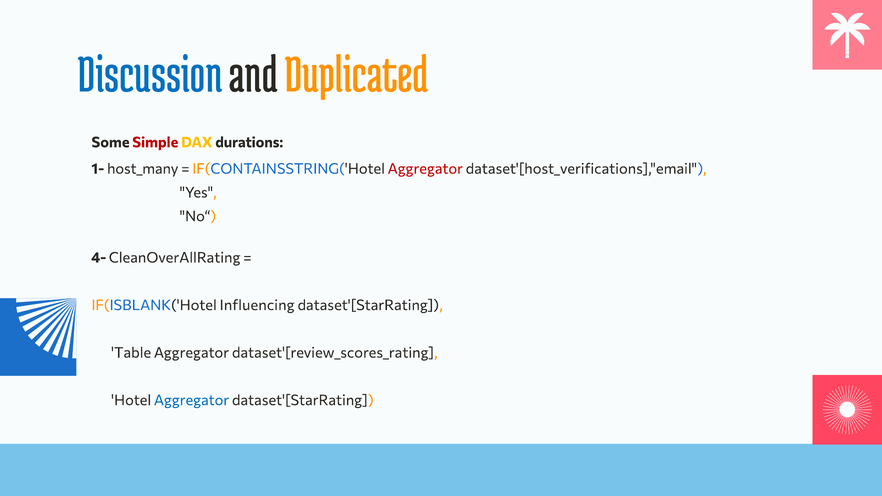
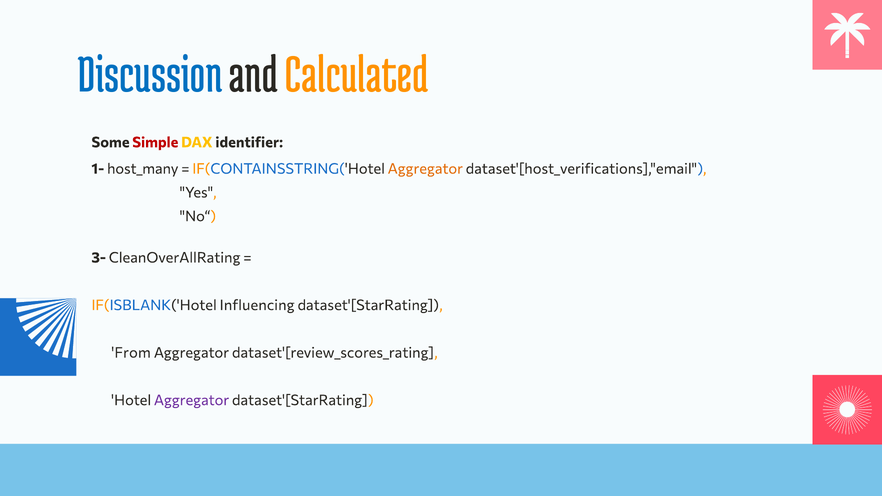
Duplicated: Duplicated -> Calculated (357, 74)
durations: durations -> identifier (249, 142)
Aggregator colour: red -> orange (425, 169)
4-: 4- -> 3- (99, 258)
Table: Table -> From (131, 353)
Aggregator colour: blue -> purple (192, 400)
